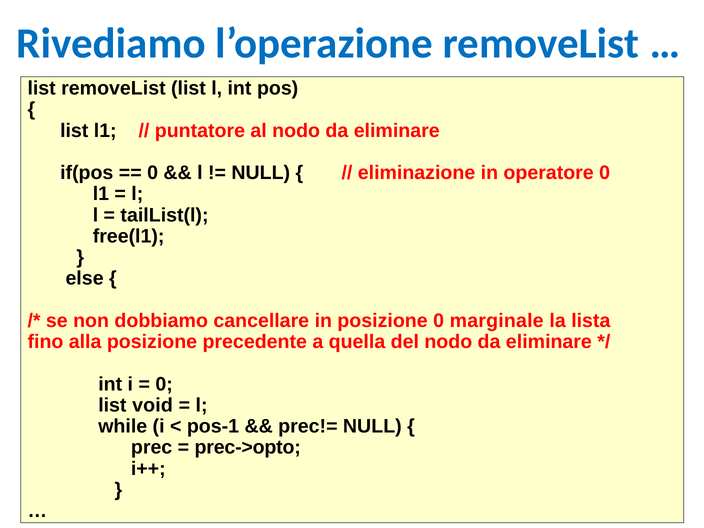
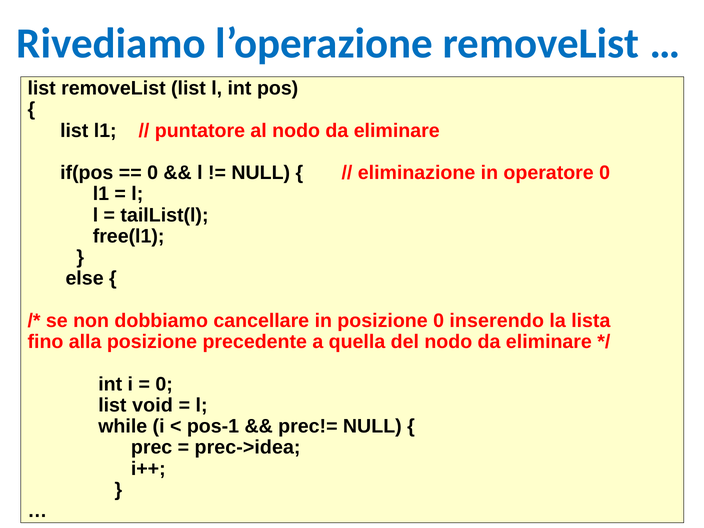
marginale: marginale -> inserendo (497, 321)
prec->opto: prec->opto -> prec->idea (248, 447)
